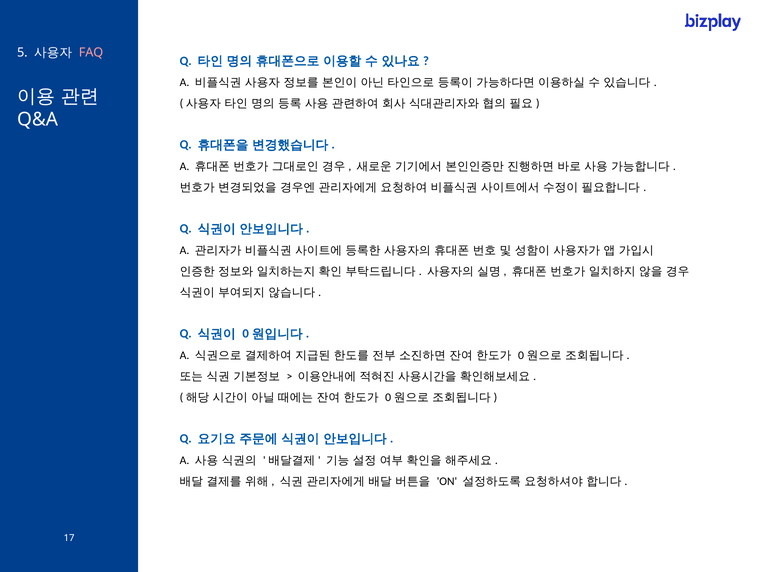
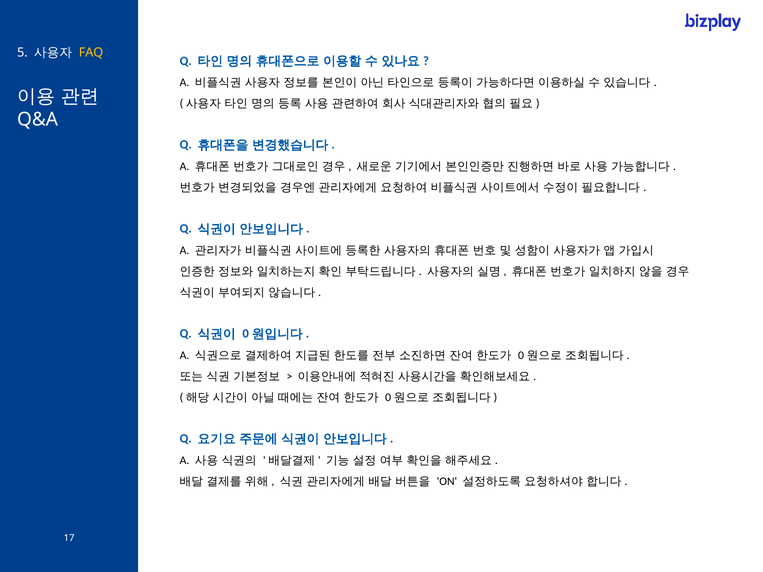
FAQ colour: pink -> yellow (91, 53)
